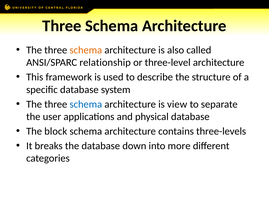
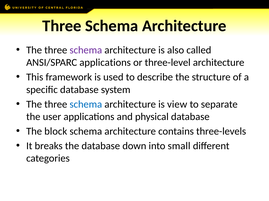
schema colour: orange -> purple (86, 50)
ANSI/SPARC relationship: relationship -> applications (105, 63)
more: more -> small (179, 146)
